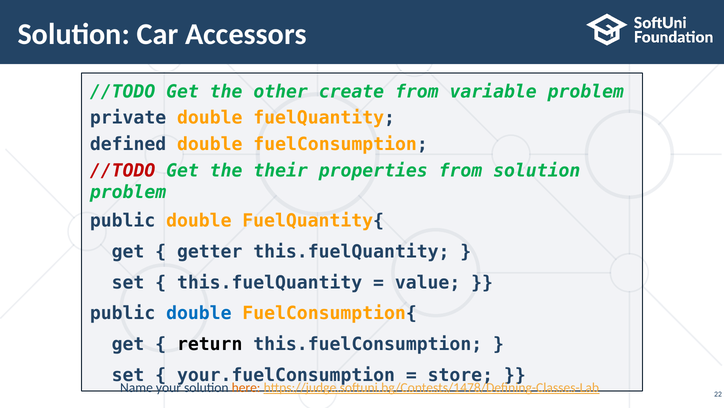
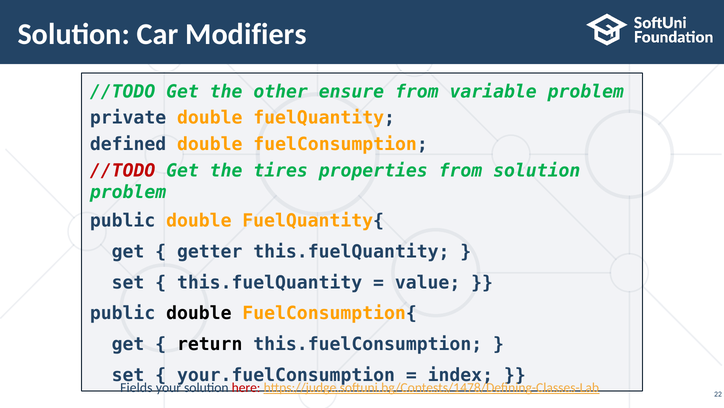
Accessors: Accessors -> Modifiers (246, 34)
create: create -> ensure (351, 91)
their: their -> tires (281, 170)
double colour: blue -> black (199, 313)
store: store -> index (460, 374)
Name: Name -> Fields (136, 387)
here colour: orange -> red (246, 387)
